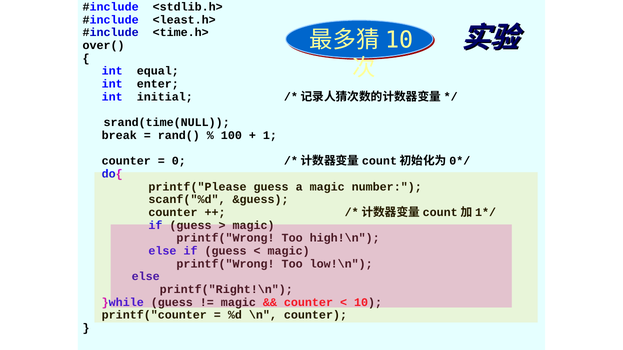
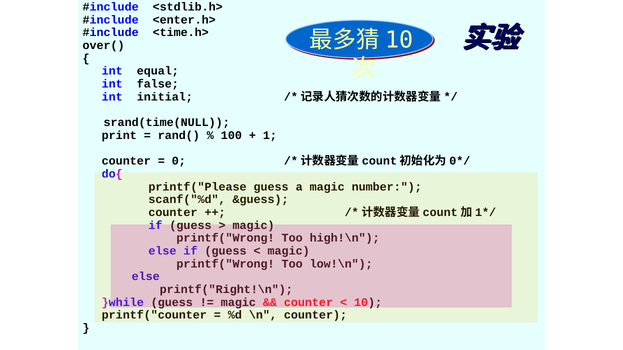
<least.h>: <least.h> -> <enter.h> (184, 20)
enter: enter -> false (158, 84)
break: break -> print (119, 135)
